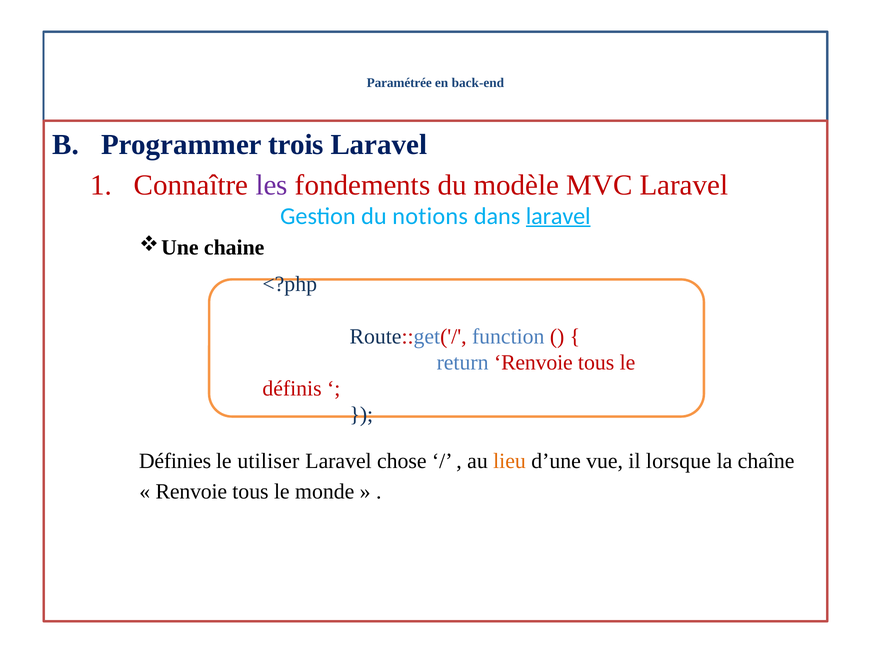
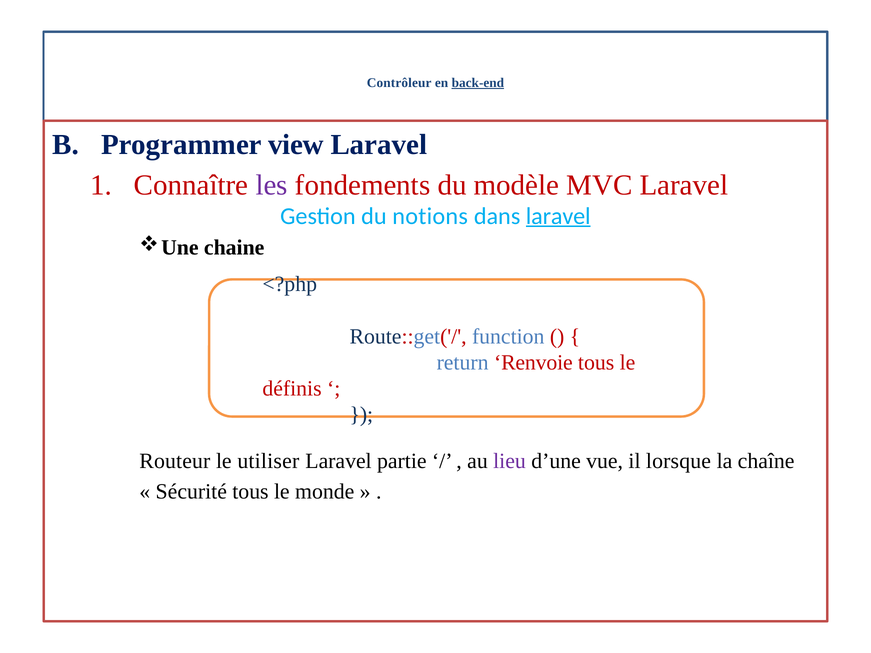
Paramétrée: Paramétrée -> Contrôleur (399, 83)
back-end underline: none -> present (478, 83)
trois: trois -> view (296, 145)
Définies: Définies -> Routeur (175, 461)
chose: chose -> partie (402, 461)
lieu colour: orange -> purple (509, 461)
Renvoie: Renvoie -> Sécurité (191, 492)
